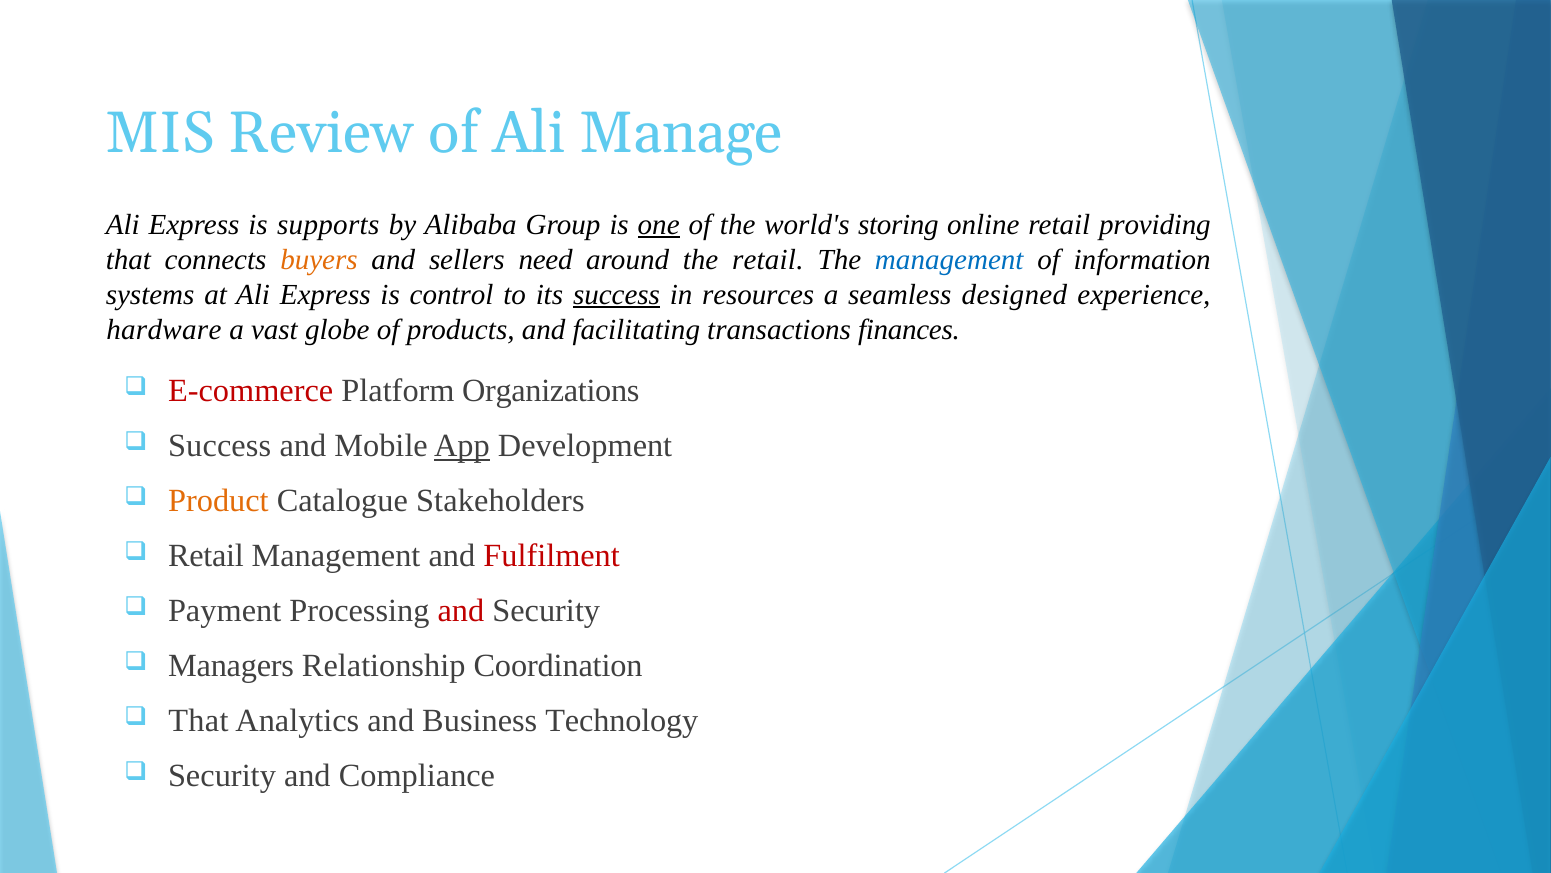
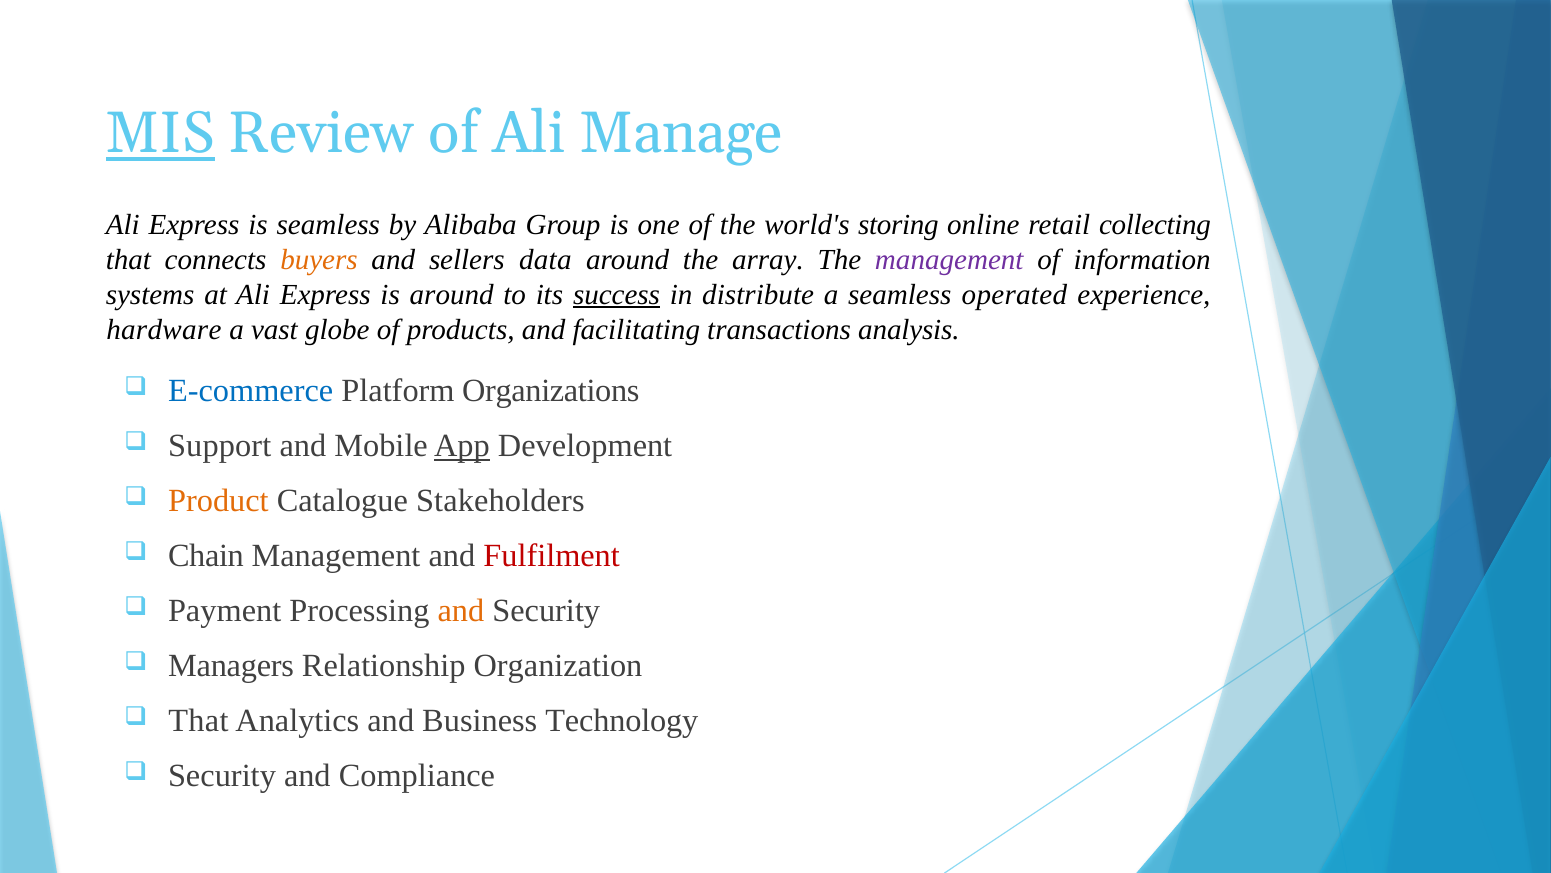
MIS underline: none -> present (161, 134)
is supports: supports -> seamless (328, 225)
one underline: present -> none (659, 225)
providing: providing -> collecting (1155, 225)
need: need -> data (545, 260)
the retail: retail -> array (768, 260)
management colour: blue -> purple (949, 260)
is control: control -> around (452, 294)
resources: resources -> distribute (758, 294)
designed: designed -> operated (1014, 294)
finances: finances -> analysis (909, 329)
E-commerce colour: red -> blue (251, 391)
Success: Success -> Support (220, 446)
Retail: Retail -> Chain (206, 556)
and colour: red -> orange (461, 611)
Coordination: Coordination -> Organization (558, 666)
